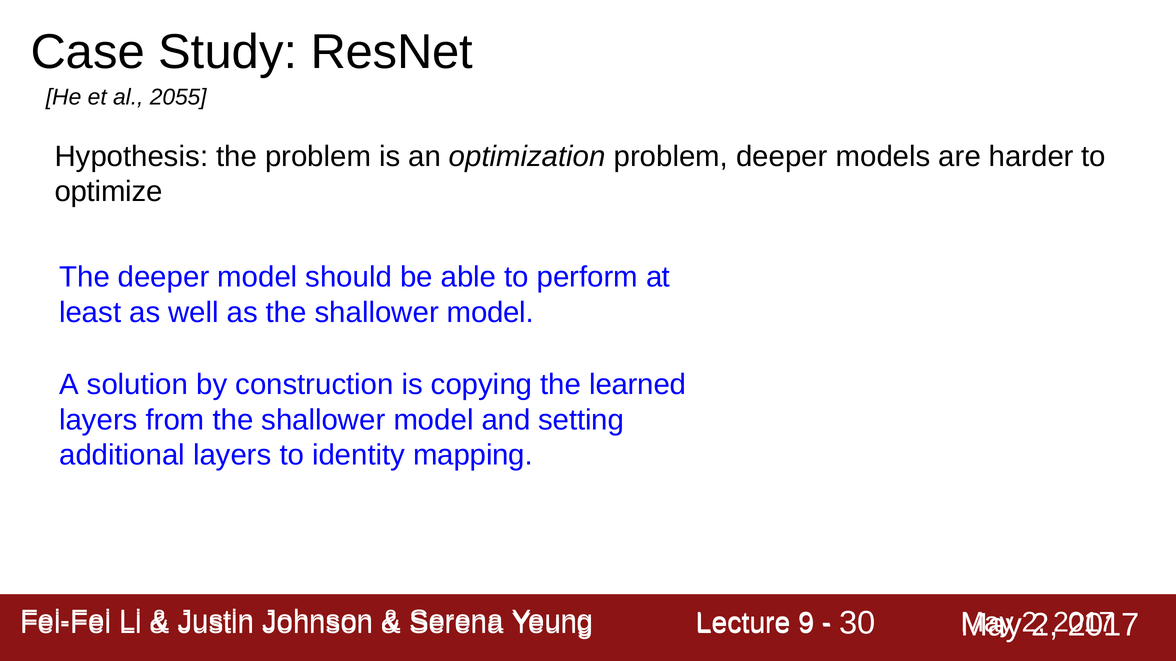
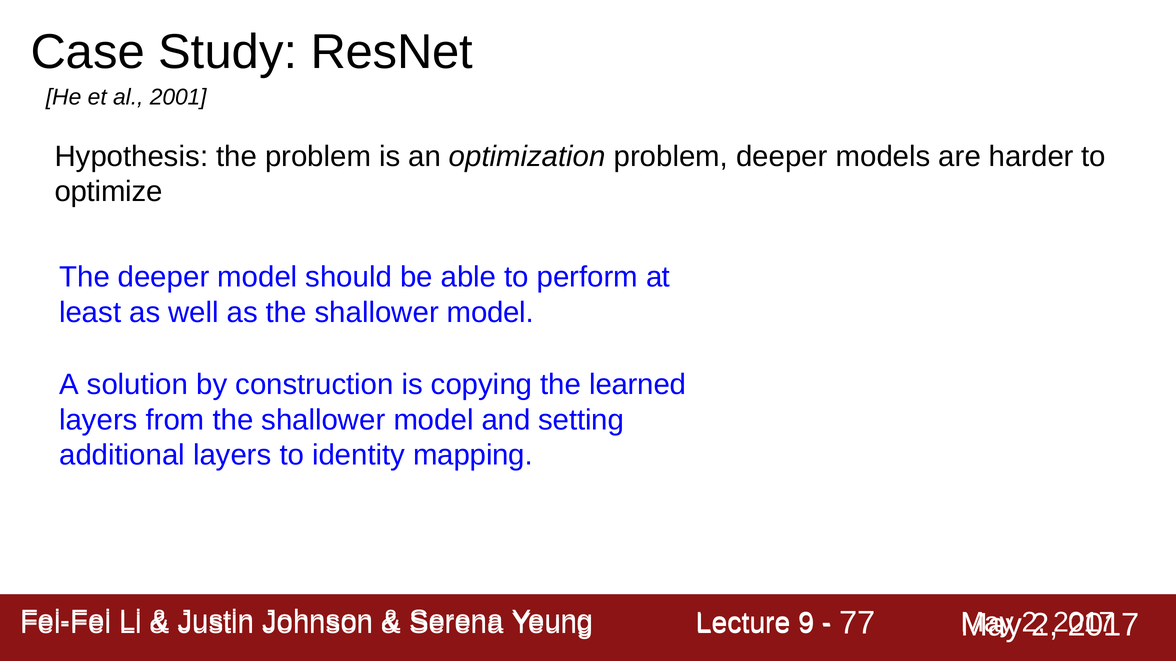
2055: 2055 -> 2001 (178, 97)
30: 30 -> 77 (857, 623)
